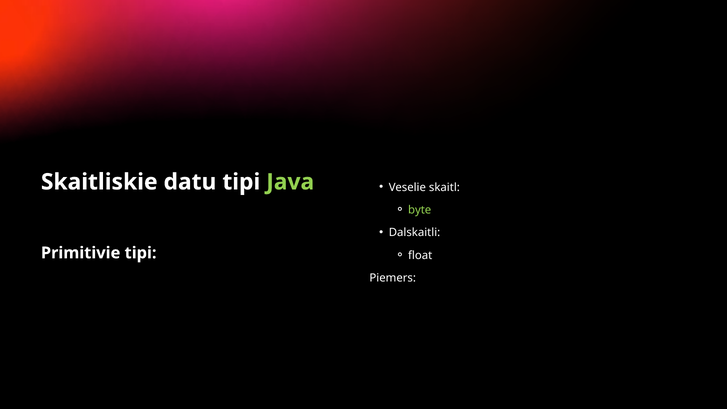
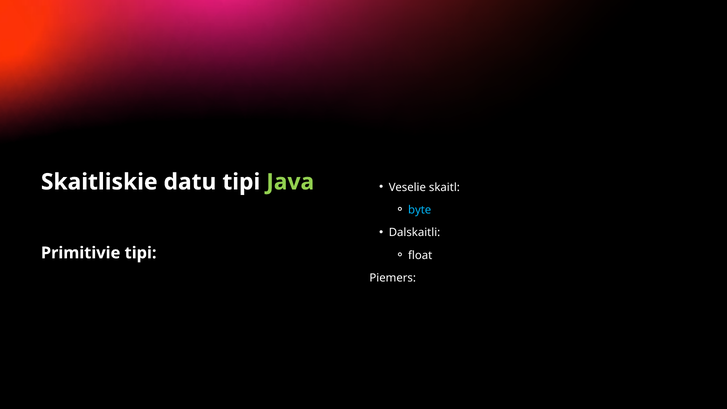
byte colour: light green -> light blue (420, 210)
